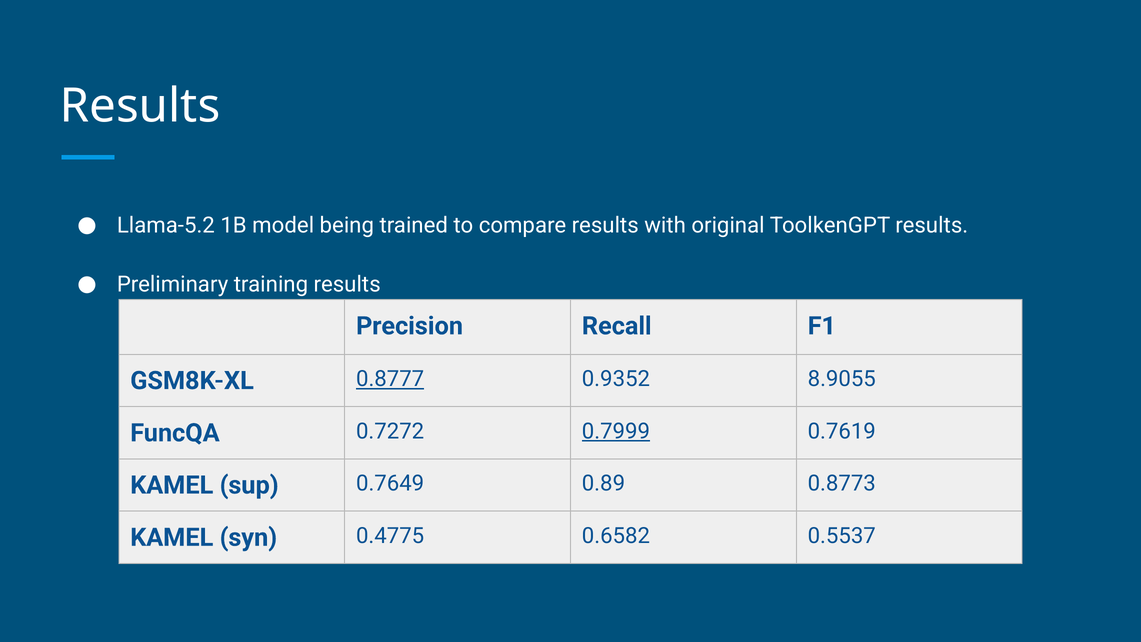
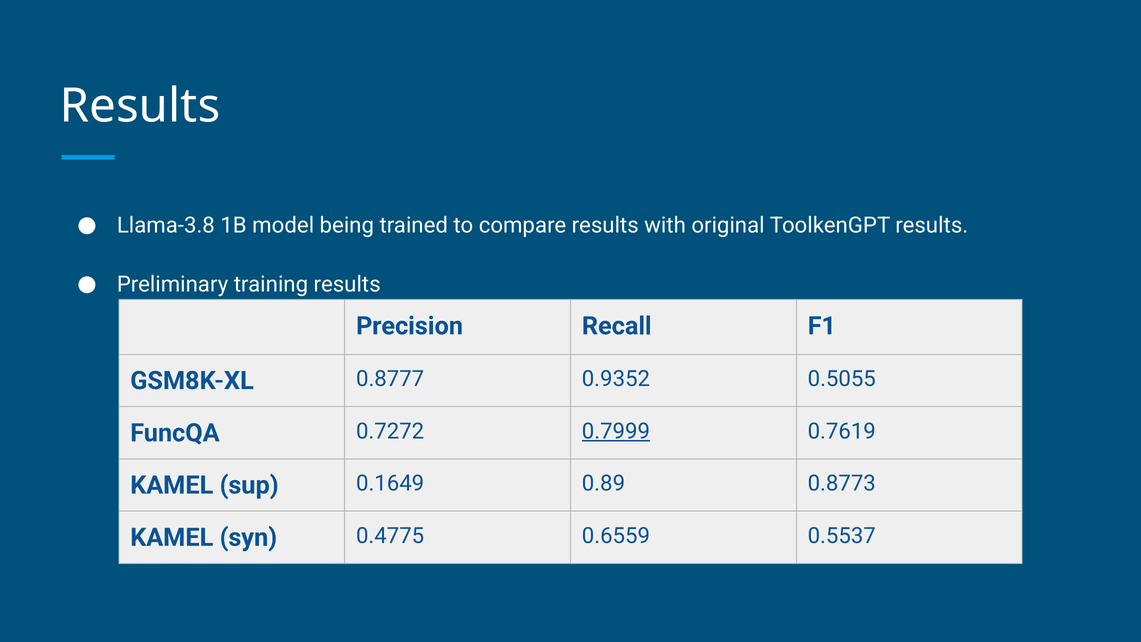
Llama-5.2: Llama-5.2 -> Llama-3.8 (166, 225)
0.8777 underline: present -> none (390, 379)
8.9055: 8.9055 -> 0.5055 (842, 379)
0.7649: 0.7649 -> 0.1649 (390, 483)
0.6582: 0.6582 -> 0.6559 (616, 536)
